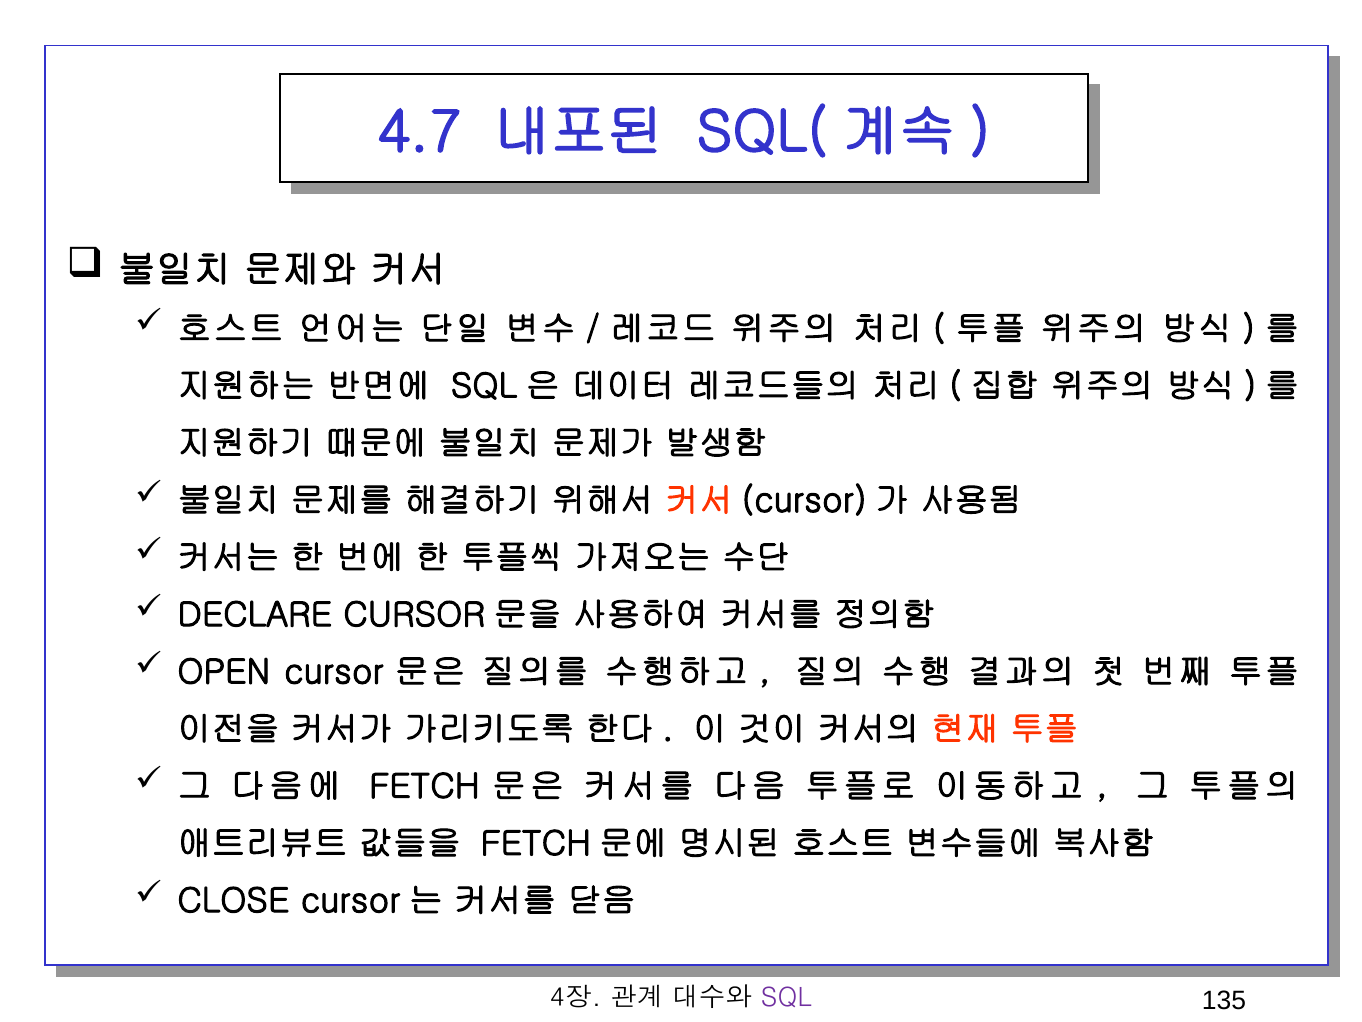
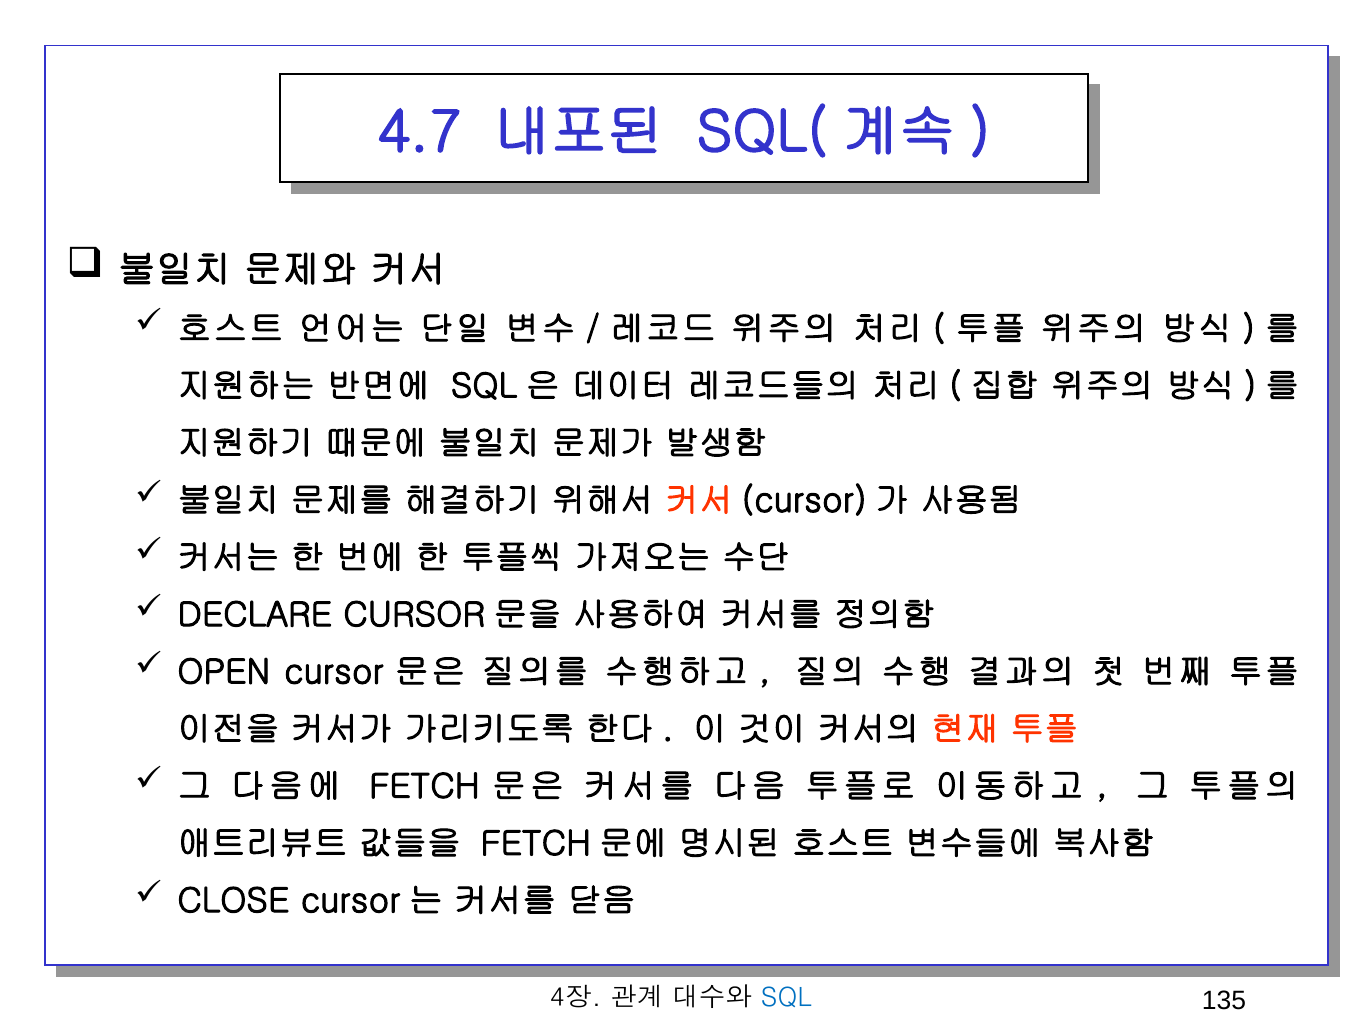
SQL colour: purple -> blue (786, 998)
